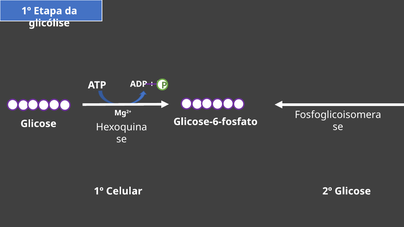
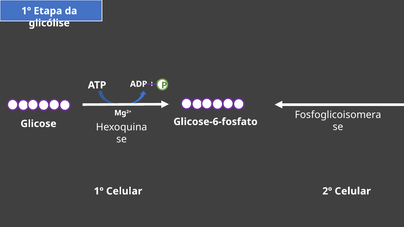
2º Glicose: Glicose -> Celular (353, 191)
